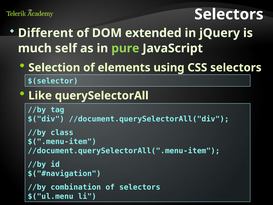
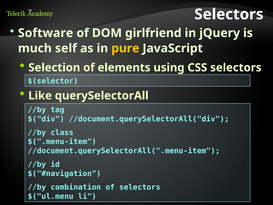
Different: Different -> Software (46, 33)
extended: extended -> girlfriend (153, 33)
pure colour: light green -> yellow (125, 48)
